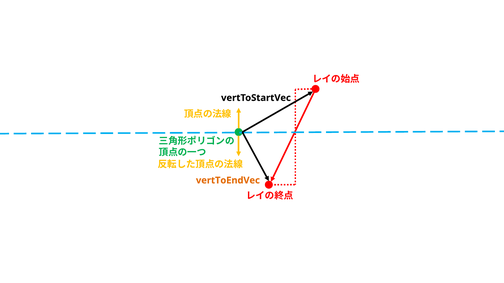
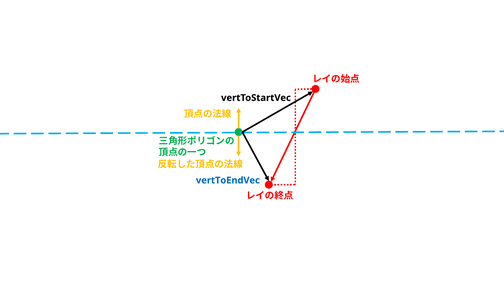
vertToEndVec colour: orange -> blue (228, 181)
